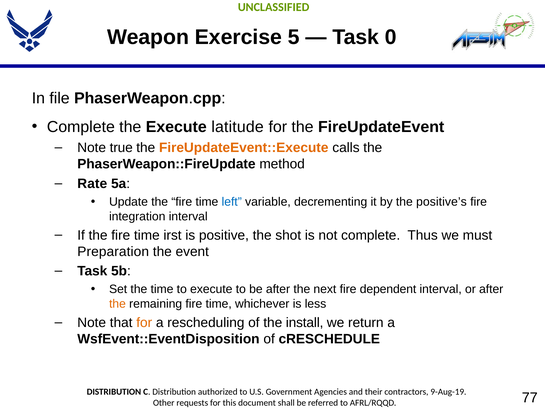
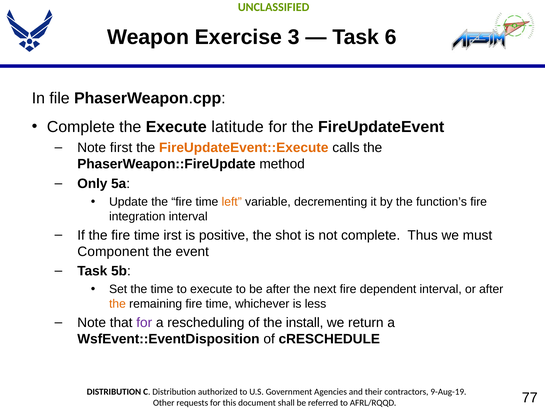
5: 5 -> 3 (294, 37)
0: 0 -> 6 (391, 37)
true: true -> first (121, 148)
Rate: Rate -> Only (92, 184)
left colour: blue -> orange (232, 202)
positive’s: positive’s -> function’s (442, 202)
Preparation: Preparation -> Component (113, 251)
for colour: orange -> purple (144, 322)
